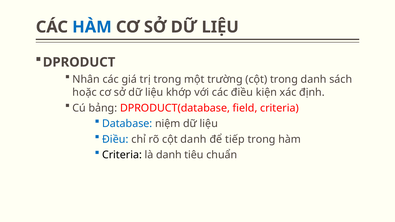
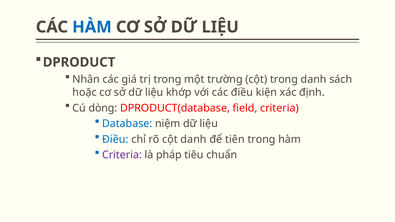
bảng: bảng -> dòng (103, 108)
tiếp: tiếp -> tiên (235, 139)
Criteria colour: black -> purple (122, 155)
là danh: danh -> pháp (169, 155)
